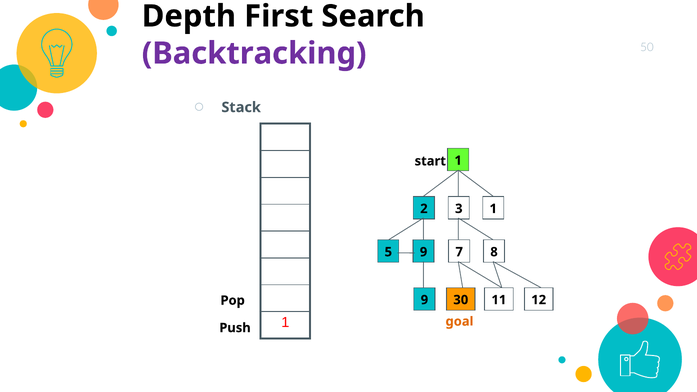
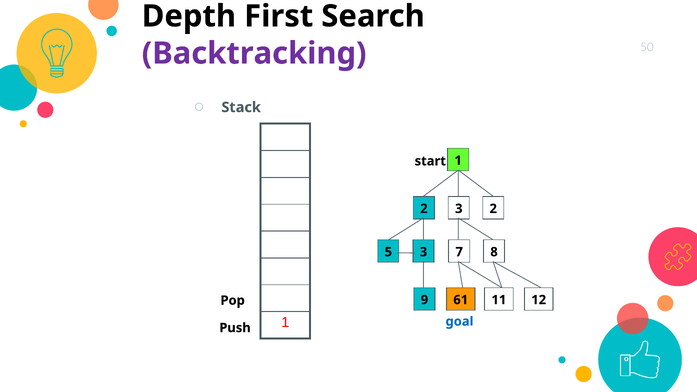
3 1: 1 -> 2 (493, 209)
5 9: 9 -> 3 (424, 252)
30: 30 -> 61 (461, 300)
goal colour: orange -> blue (459, 321)
